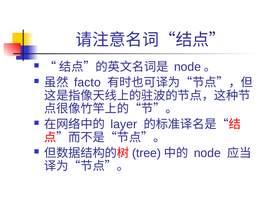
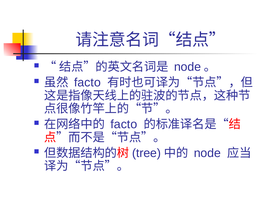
layer: layer -> facto (124, 124)
